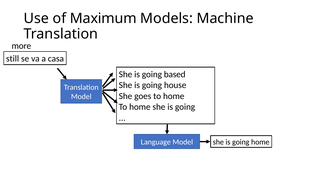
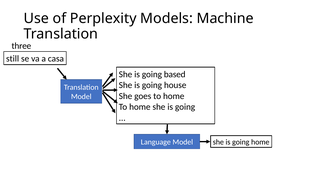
Maximum: Maximum -> Perplexity (103, 18)
more: more -> three (21, 46)
